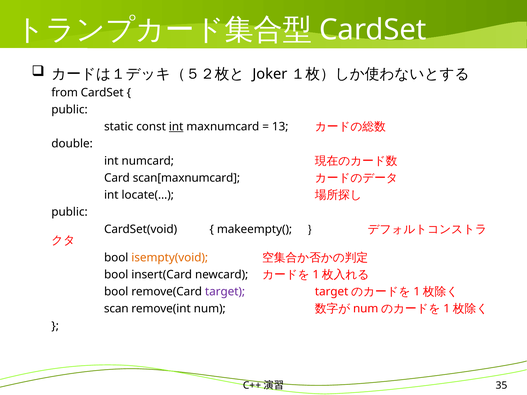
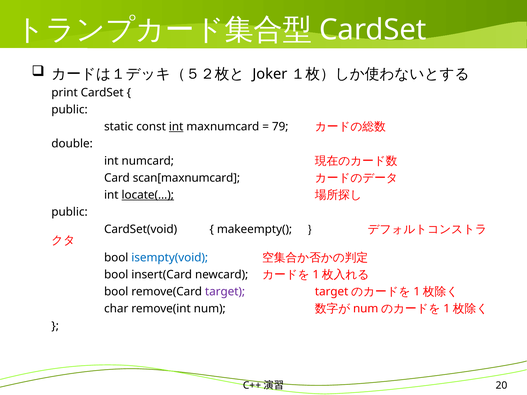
from: from -> print (65, 93)
13: 13 -> 79 (280, 127)
locate(… underline: none -> present (148, 195)
isempty(void colour: orange -> blue (170, 258)
scan: scan -> char (116, 309)
35: 35 -> 20 (501, 386)
